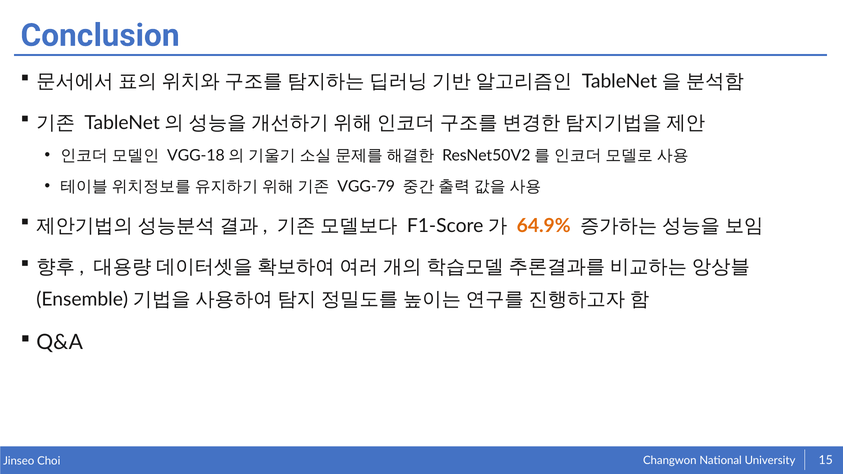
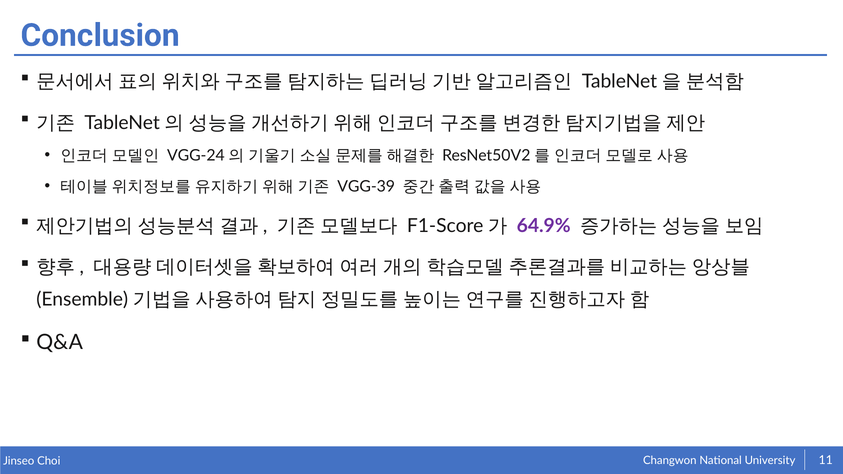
VGG-18: VGG-18 -> VGG-24 (196, 156)
VGG-79: VGG-79 -> VGG-39 (366, 186)
64.9% colour: orange -> purple (544, 226)
15: 15 -> 11 (826, 461)
